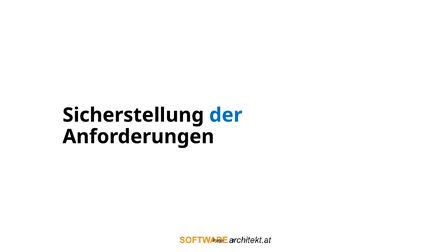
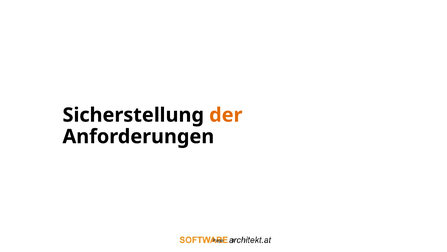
der colour: blue -> orange (226, 115)
